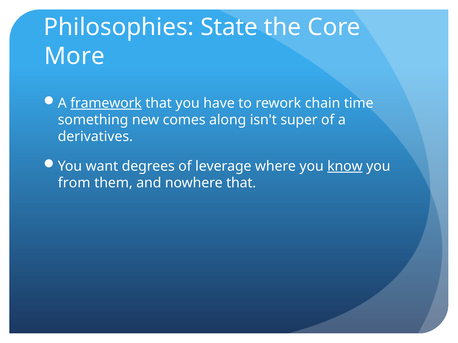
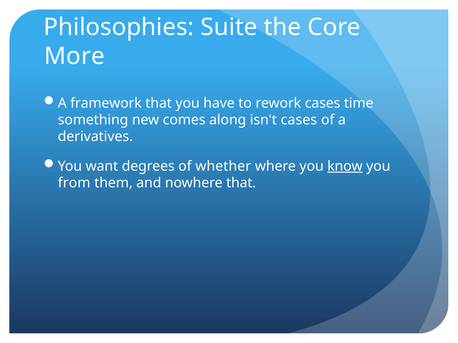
State: State -> Suite (229, 27)
framework underline: present -> none (106, 103)
rework chain: chain -> cases (323, 103)
isn't super: super -> cases (299, 120)
leverage: leverage -> whether (223, 166)
